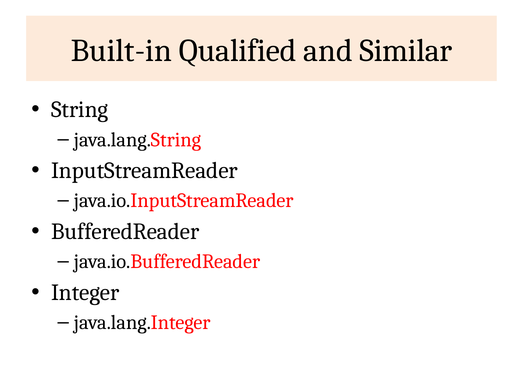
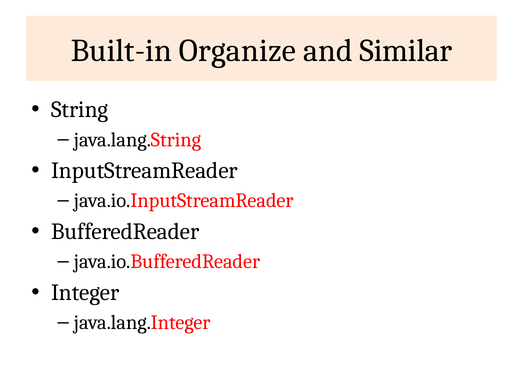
Qualified: Qualified -> Organize (237, 51)
